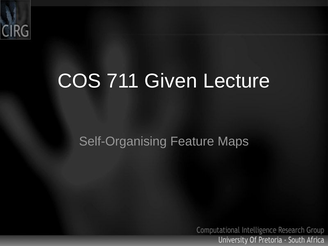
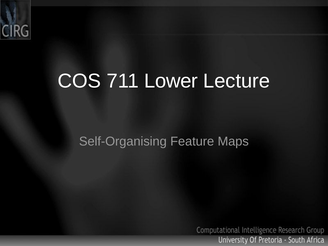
Given: Given -> Lower (171, 81)
